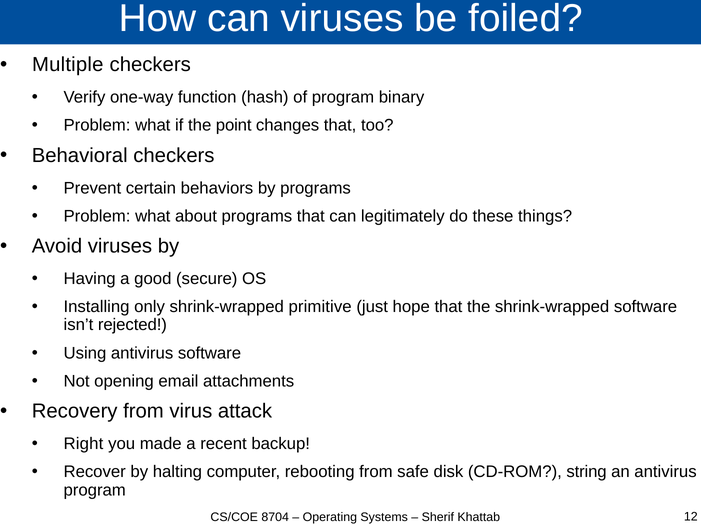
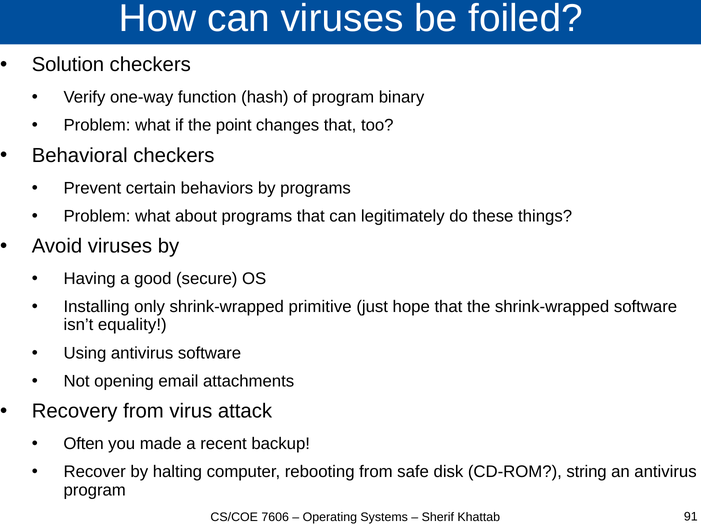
Multiple: Multiple -> Solution (68, 65)
rejected: rejected -> equality (132, 325)
Right: Right -> Often (84, 444)
8704: 8704 -> 7606 (275, 518)
12: 12 -> 91 (691, 517)
